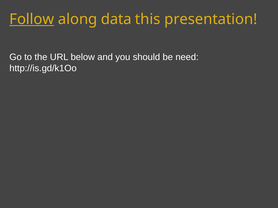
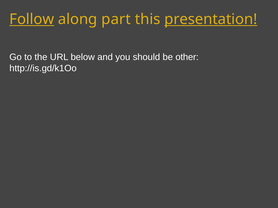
data: data -> part (116, 19)
presentation underline: none -> present (211, 19)
need: need -> other (187, 57)
